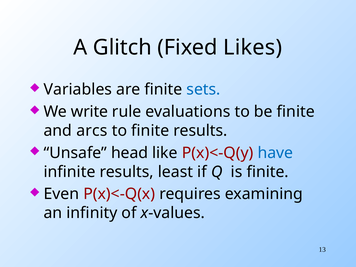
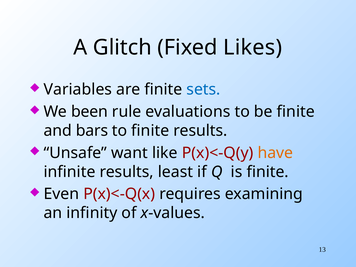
write: write -> been (90, 112)
arcs: arcs -> bars (92, 131)
head: head -> want (129, 153)
have colour: blue -> orange (275, 153)
